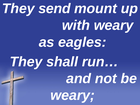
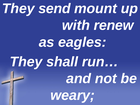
with weary: weary -> renew (114, 25)
